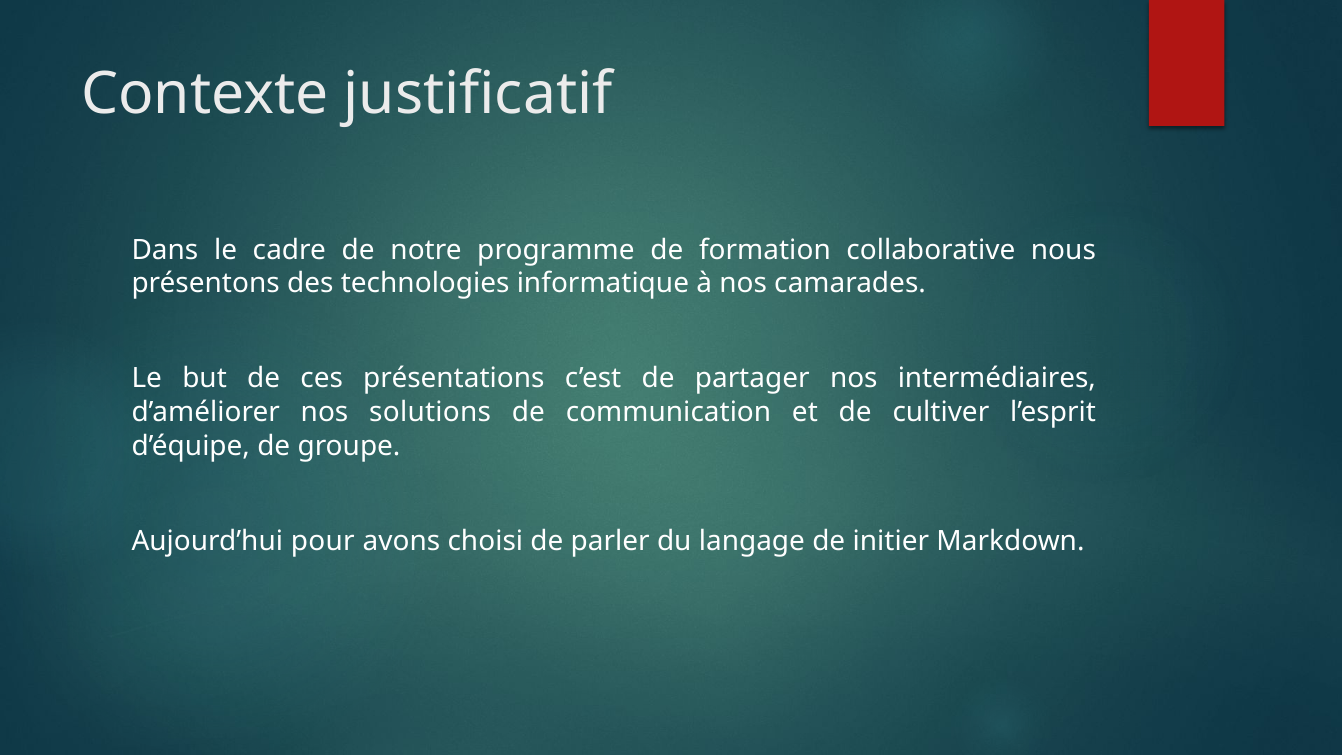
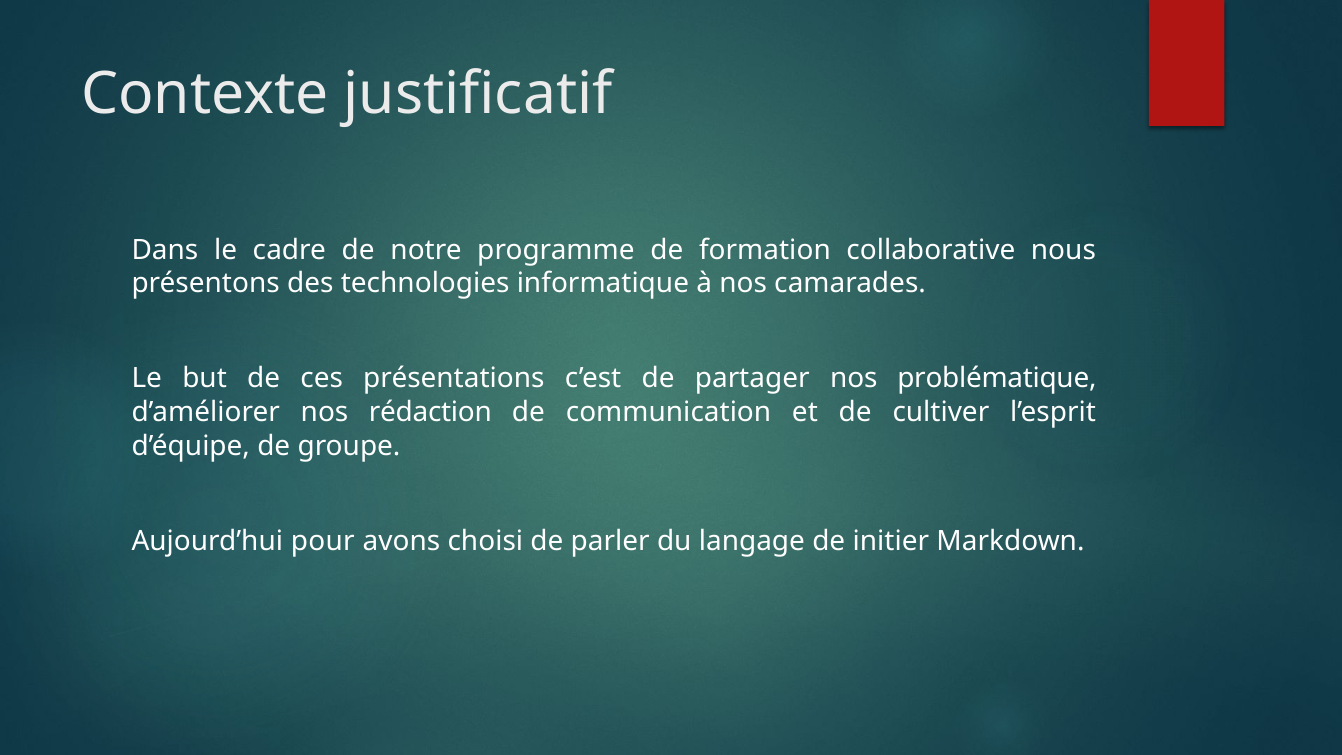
intermédiaires: intermédiaires -> problématique (997, 379)
solutions: solutions -> rédaction (430, 412)
